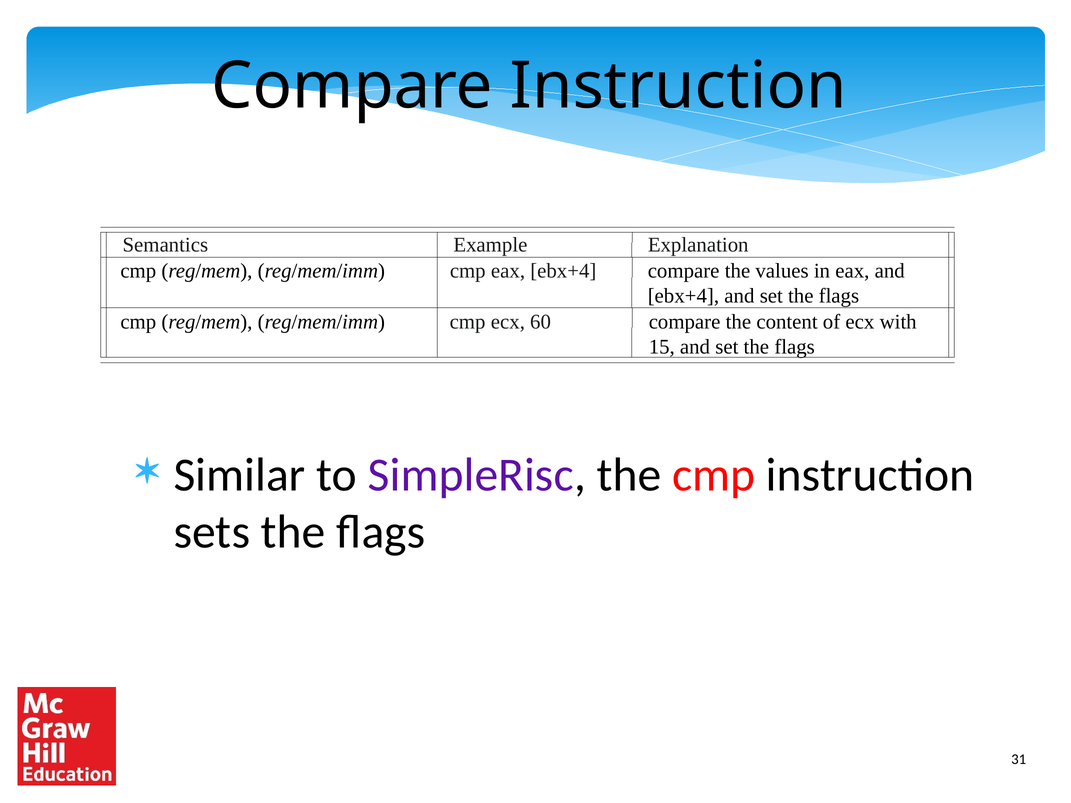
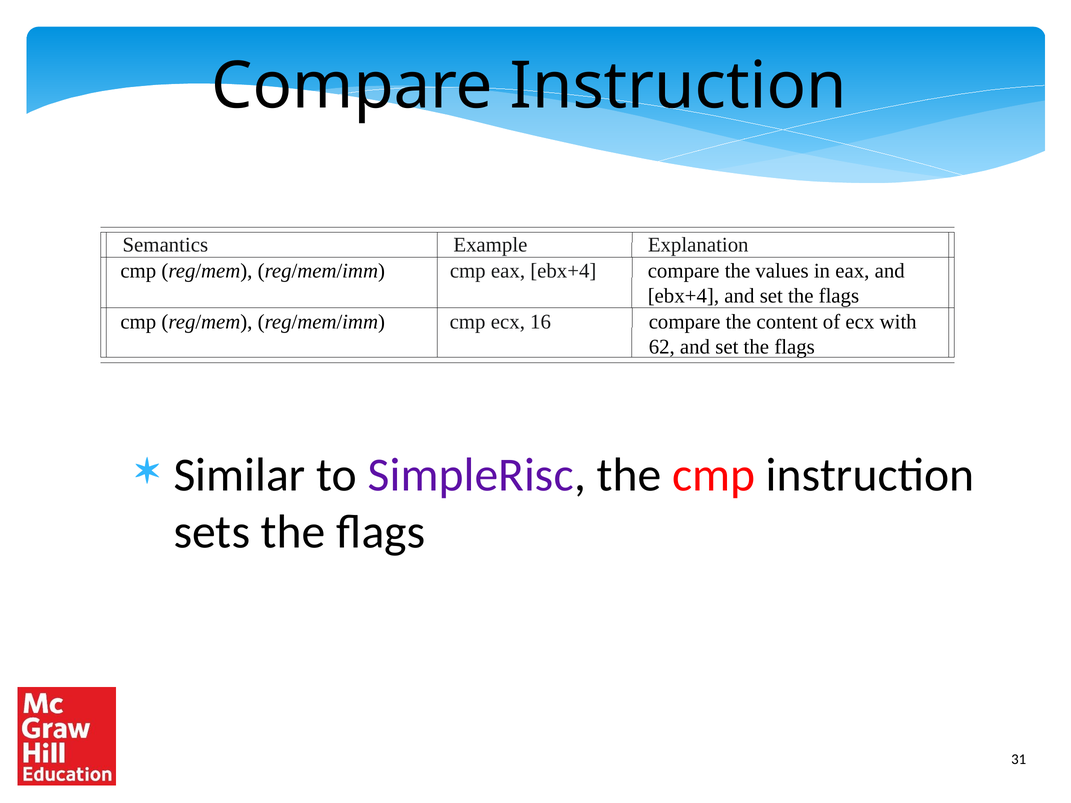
60: 60 -> 16 (541, 322)
15: 15 -> 62 (662, 347)
